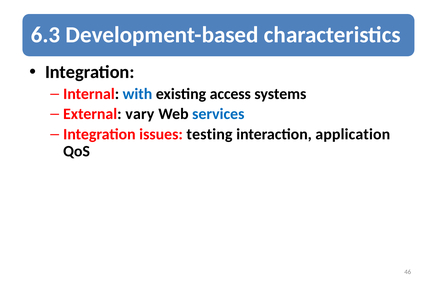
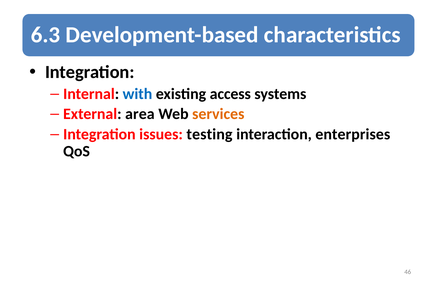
vary: vary -> area (140, 114)
services colour: blue -> orange (218, 114)
application: application -> enterprises (353, 134)
